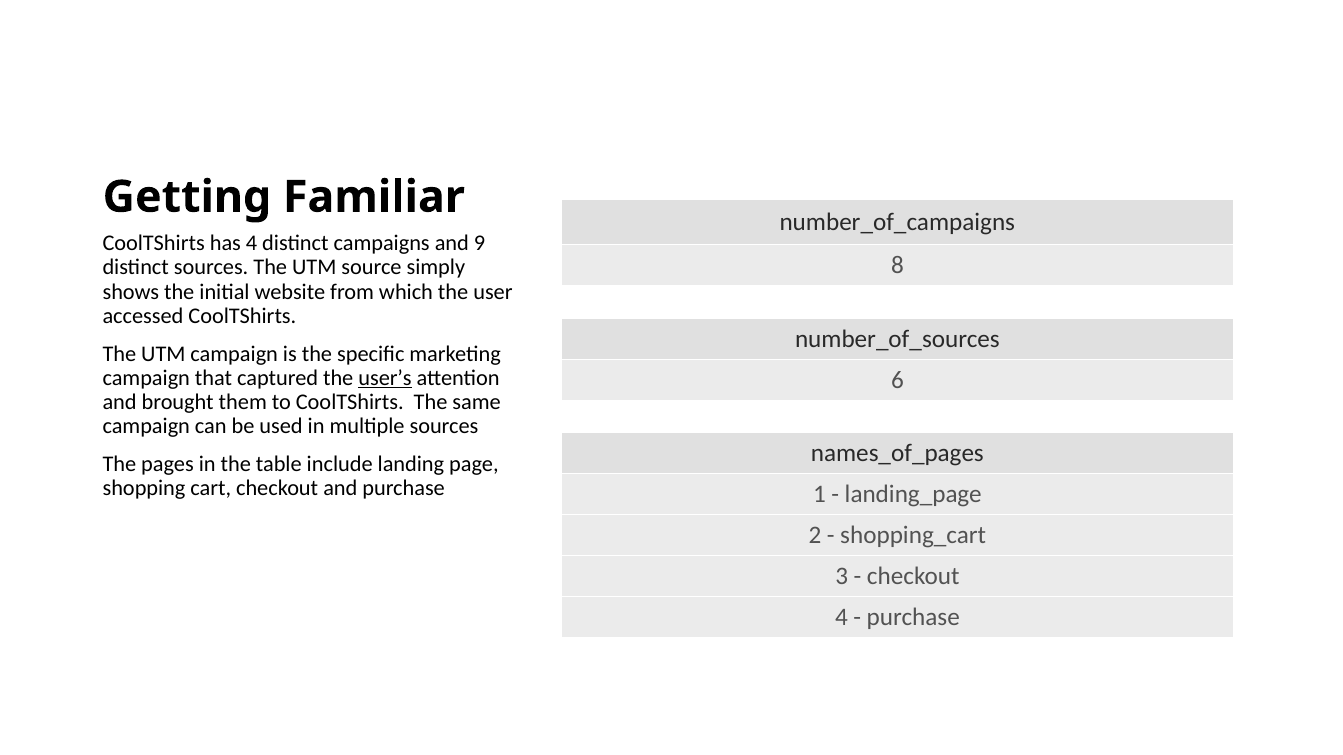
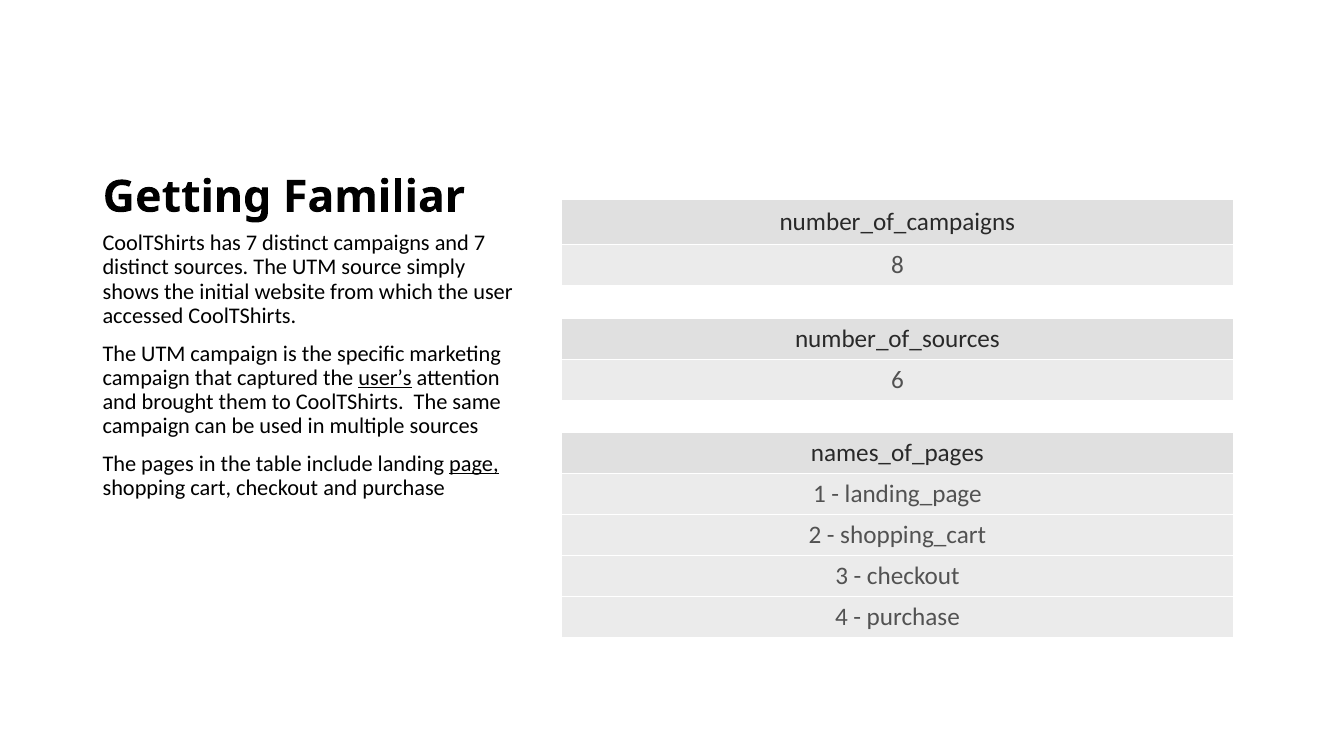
has 4: 4 -> 7 (252, 244)
and 9: 9 -> 7 (480, 244)
page underline: none -> present (474, 464)
